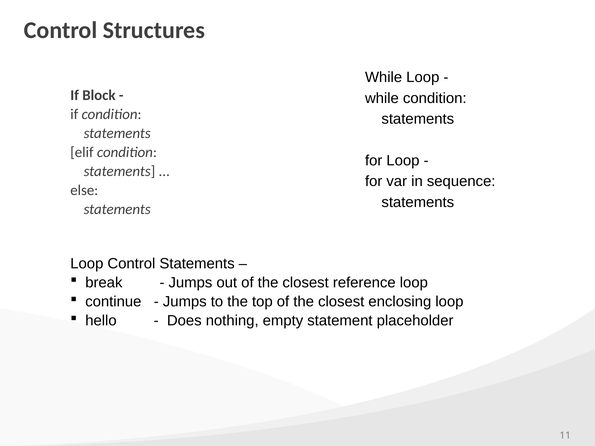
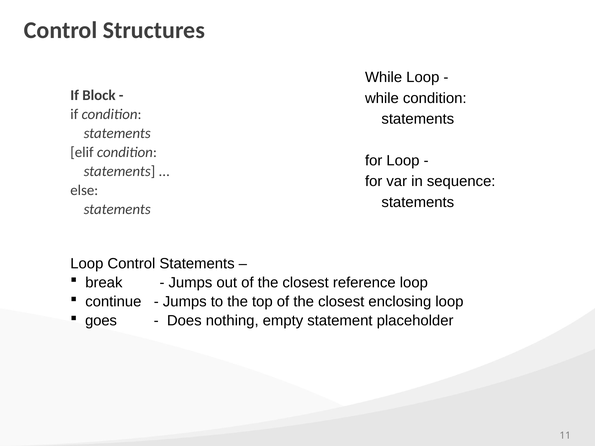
hello: hello -> goes (101, 321)
